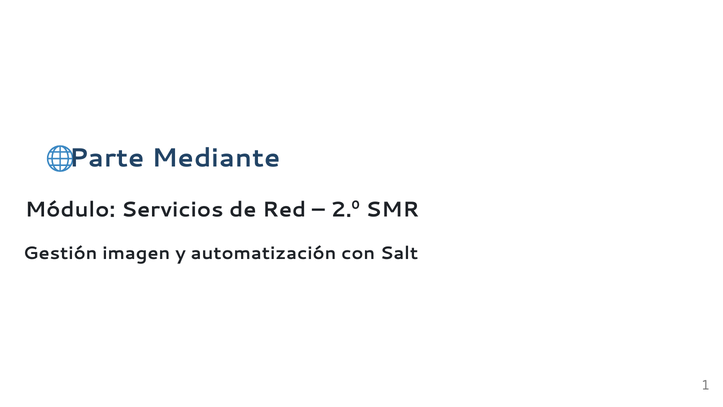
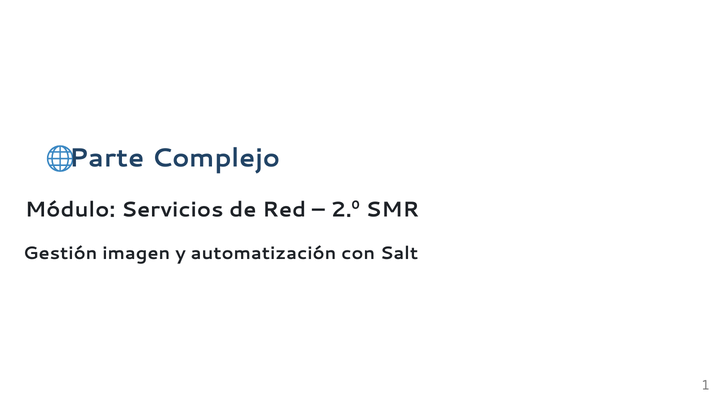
Mediante: Mediante -> Complejo (216, 158)
